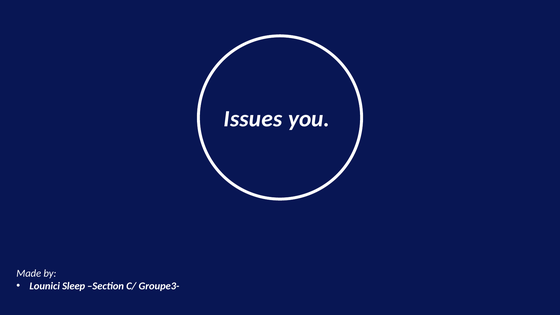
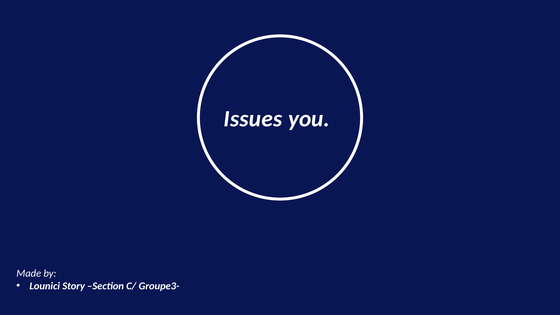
Sleep: Sleep -> Story (74, 286)
